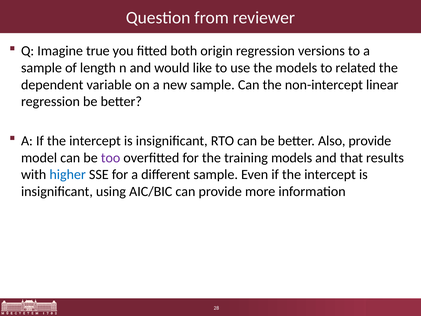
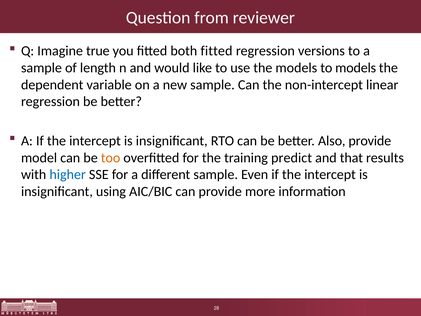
both origin: origin -> fitted (217, 51)
to related: related -> models (356, 68)
too colour: purple -> orange (111, 158)
training models: models -> predict (292, 158)
